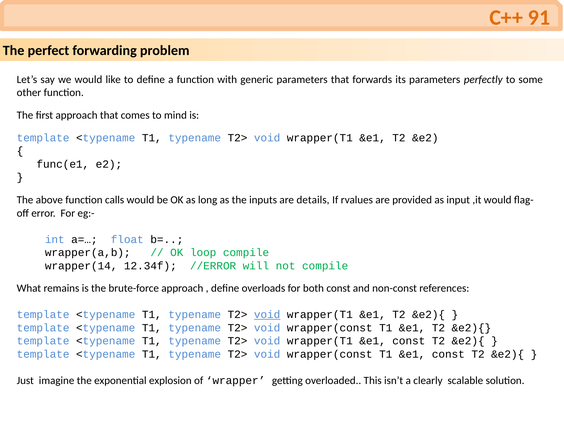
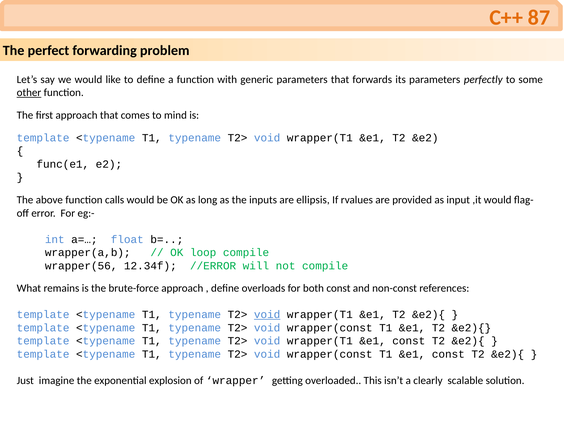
91: 91 -> 87 (539, 18)
other underline: none -> present (29, 93)
details: details -> ellipsis (313, 200)
wrapper(14: wrapper(14 -> wrapper(56 (81, 266)
